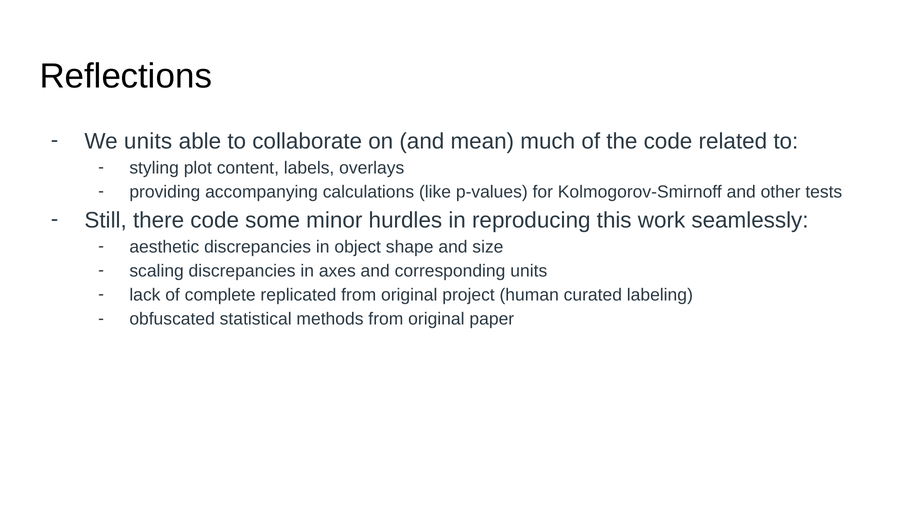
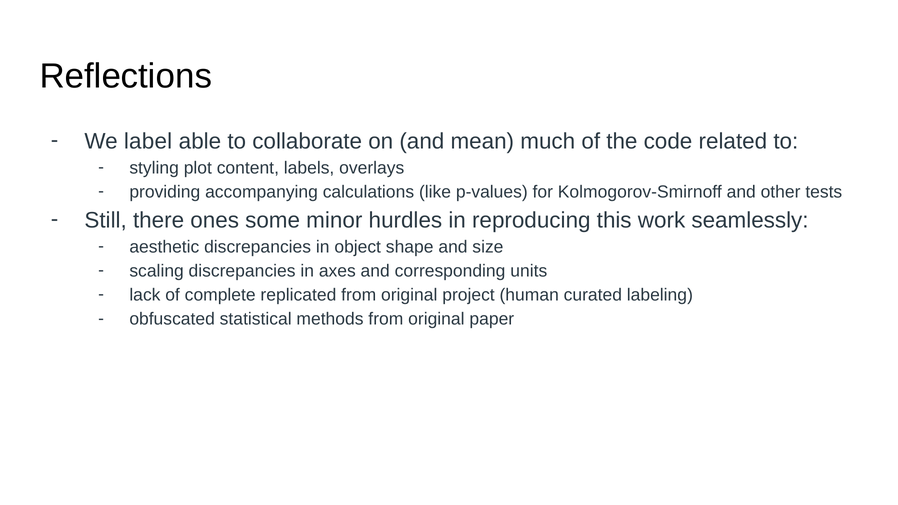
We units: units -> label (148, 141)
there code: code -> ones (215, 220)
